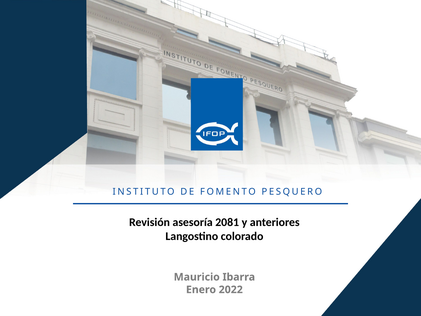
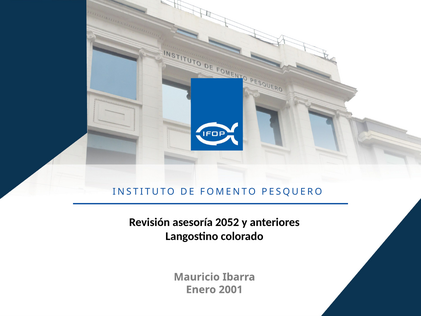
2081: 2081 -> 2052 (227, 222)
2022: 2022 -> 2001 (231, 289)
